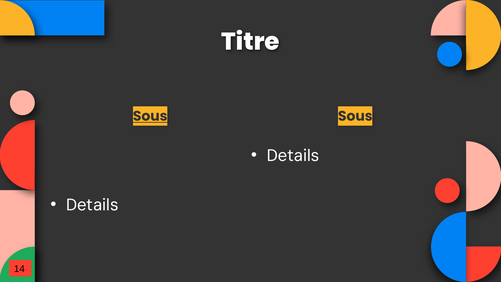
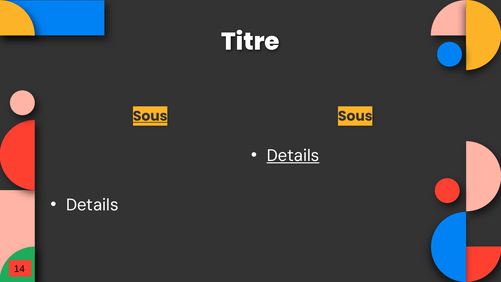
Details underline: none -> present (293, 156)
